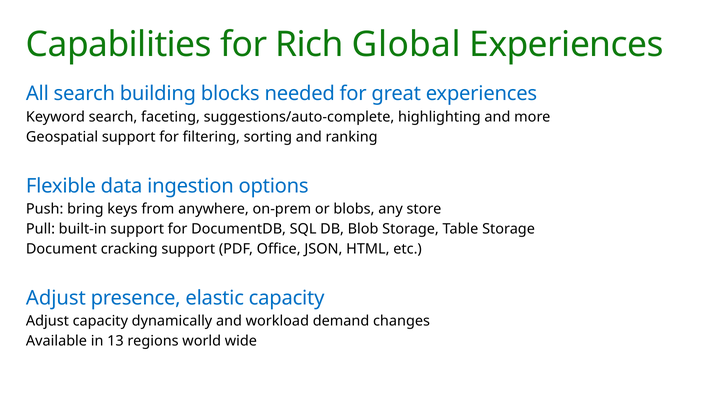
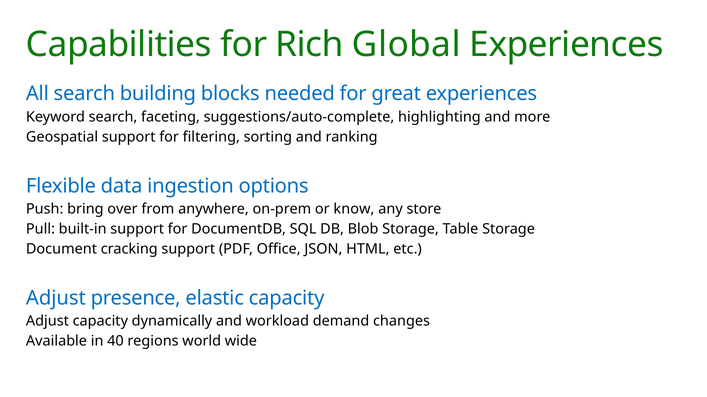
keys: keys -> over (122, 209)
blobs: blobs -> know (354, 209)
13: 13 -> 40 (115, 341)
